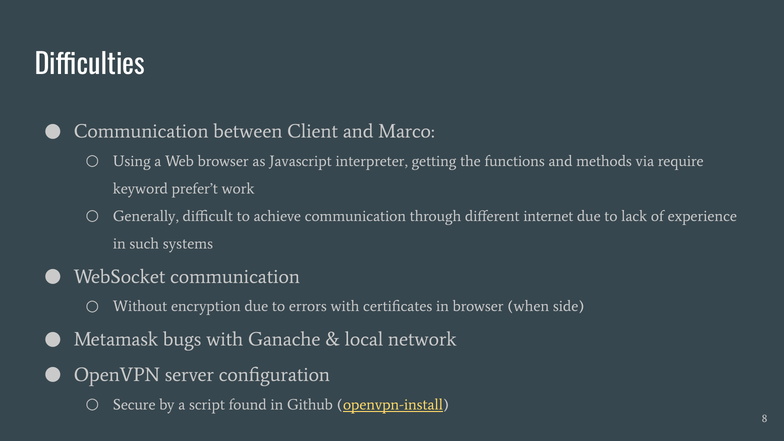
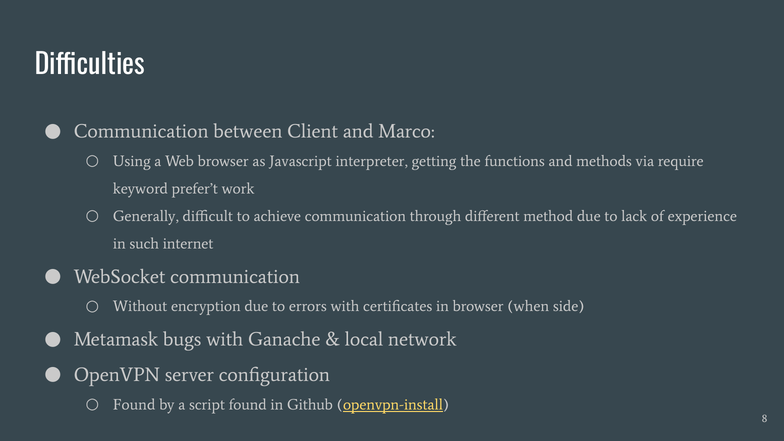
internet: internet -> method (548, 216)
systems: systems -> internet (188, 244)
Secure: Secure -> Found (134, 405)
